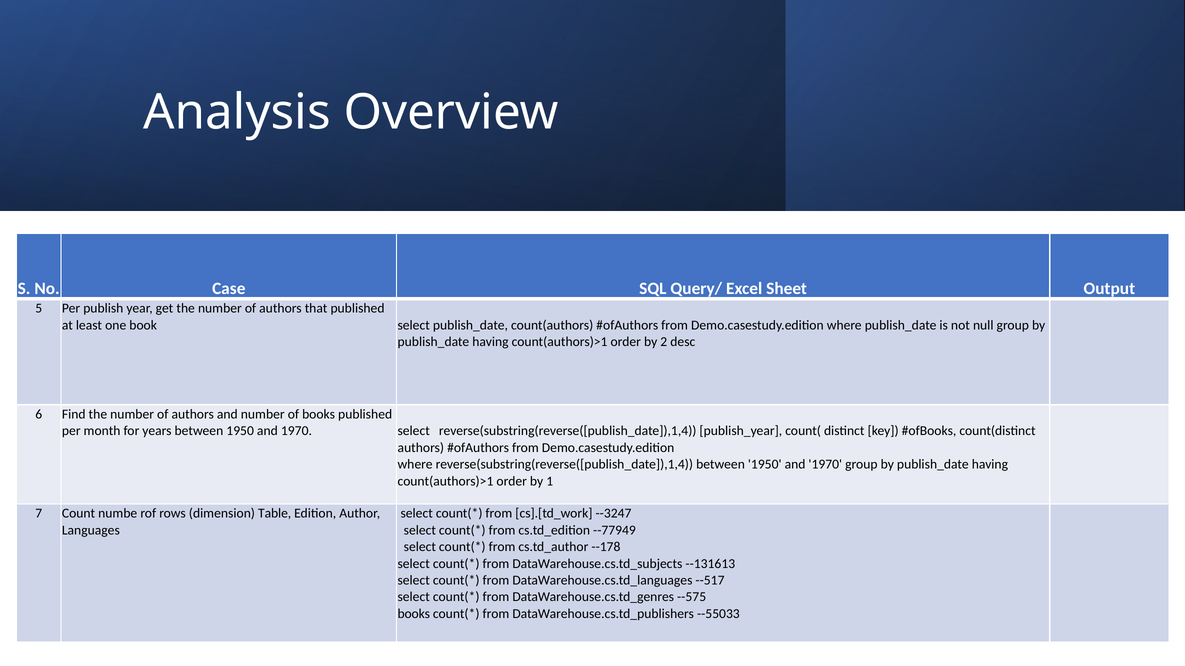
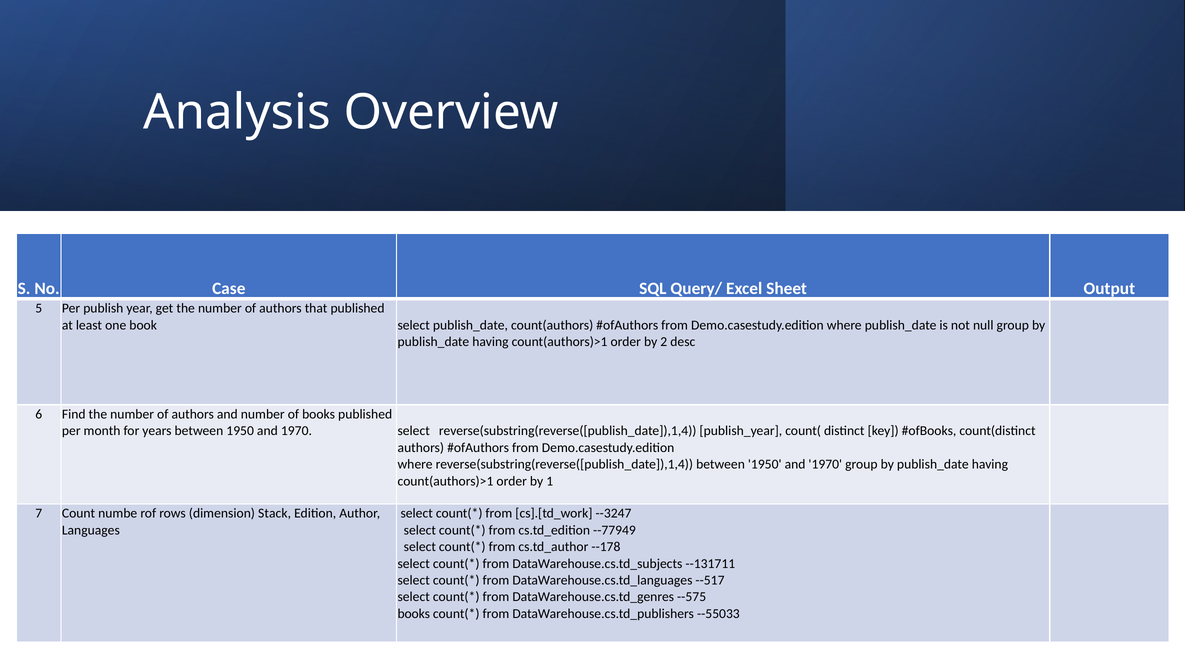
Table: Table -> Stack (275, 514)
--131613: --131613 -> --131711 (710, 564)
